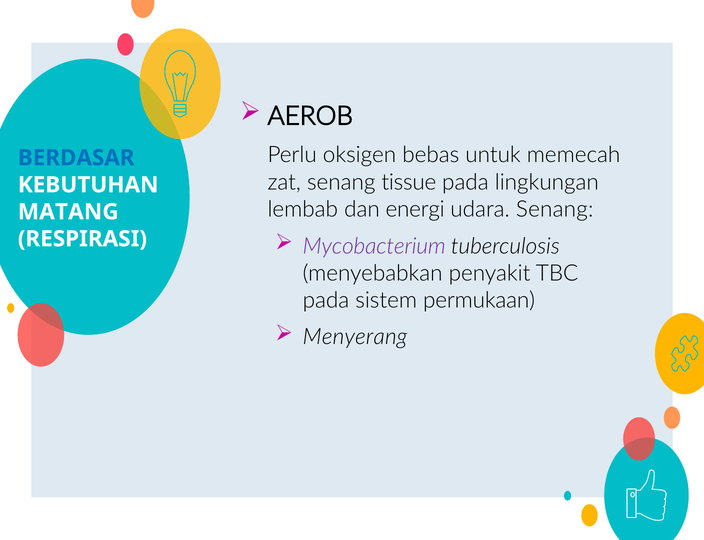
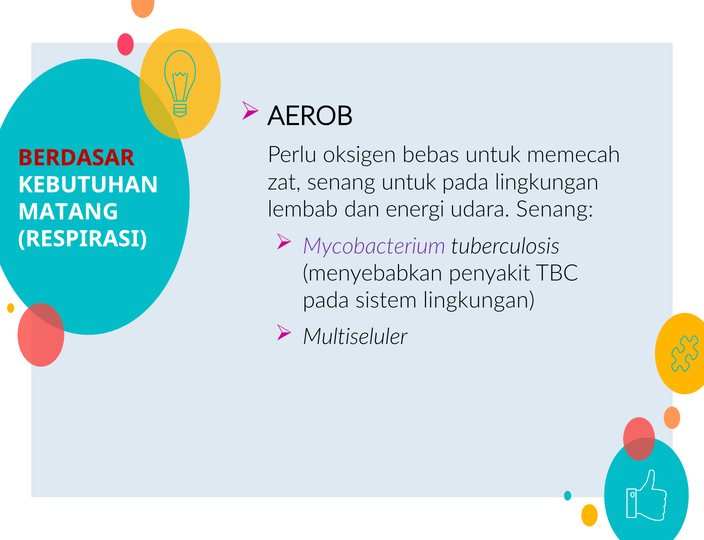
BERDASAR colour: blue -> red (76, 158)
senang tissue: tissue -> untuk (409, 182)
sistem permukaan: permukaan -> lingkungan (479, 300)
Menyerang: Menyerang -> Multiseluler (355, 337)
